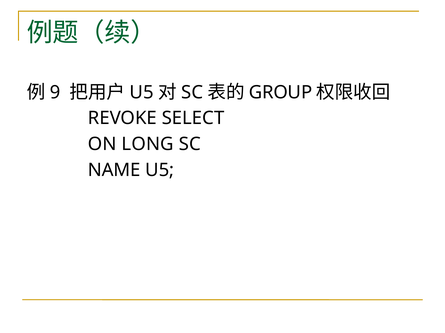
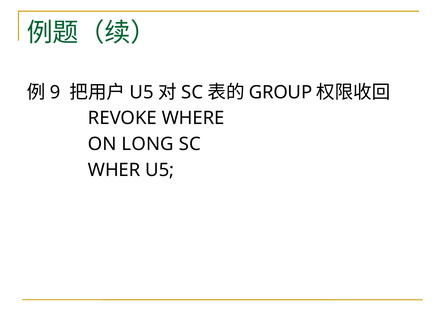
SELECT: SELECT -> WHERE (193, 118)
NAME: NAME -> WHER (114, 170)
